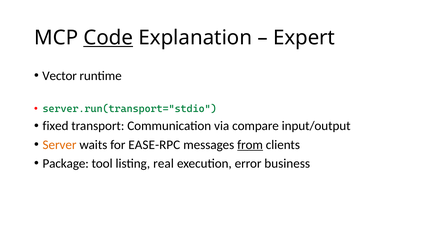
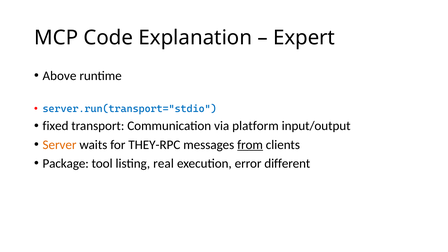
Code underline: present -> none (108, 38)
Vector: Vector -> Above (59, 76)
server.run(transport="stdio colour: green -> blue (130, 109)
compare: compare -> platform (255, 126)
EASE-RPC: EASE-RPC -> THEY-RPC (154, 145)
business: business -> different (287, 163)
